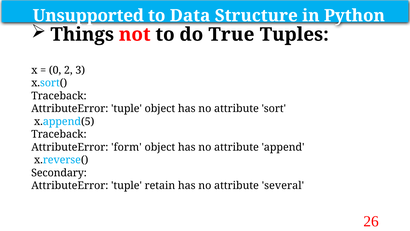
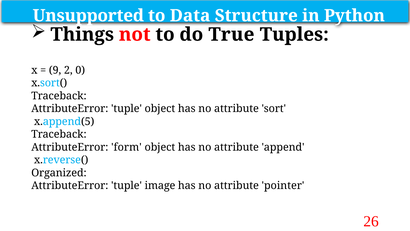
0: 0 -> 9 (55, 70)
3: 3 -> 0 (80, 70)
Secondary: Secondary -> Organized (59, 173)
retain: retain -> image (160, 185)
several: several -> pointer (283, 185)
